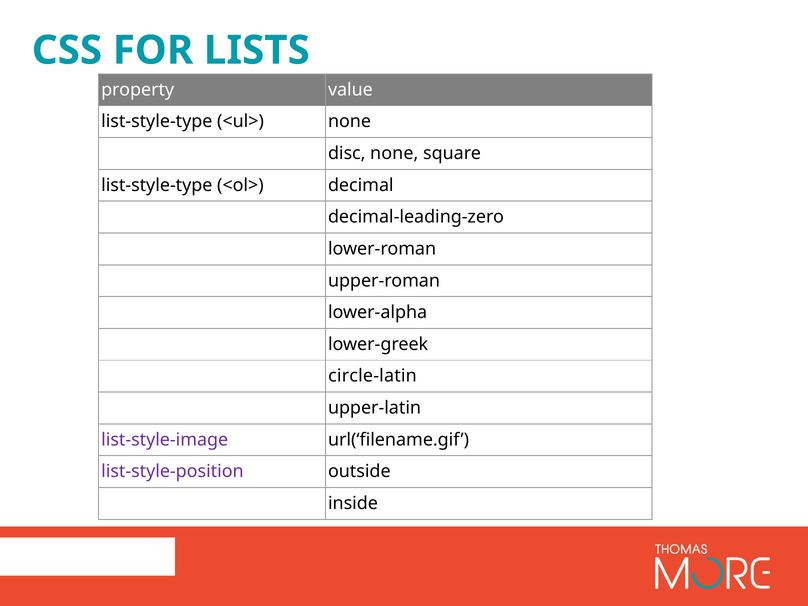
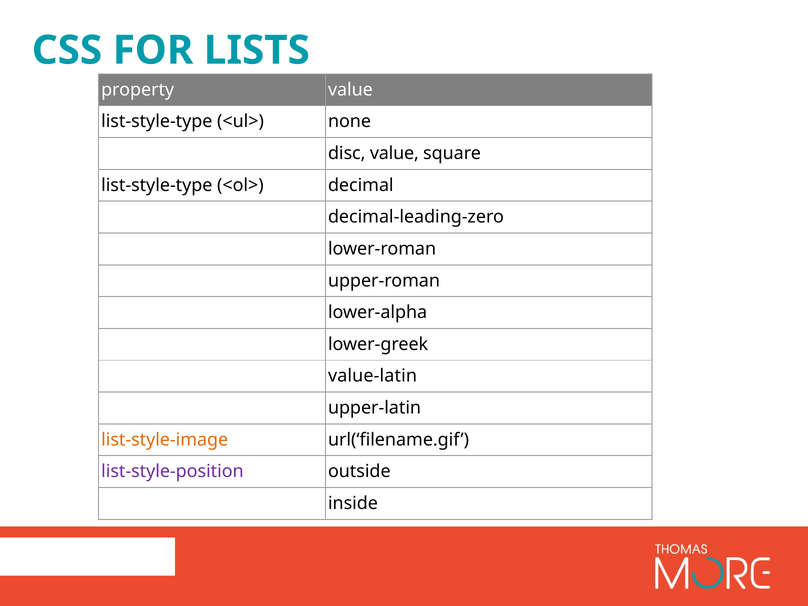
disc none: none -> value (394, 153)
circle-latin: circle-latin -> value-latin (373, 376)
list-style-image colour: purple -> orange (165, 440)
